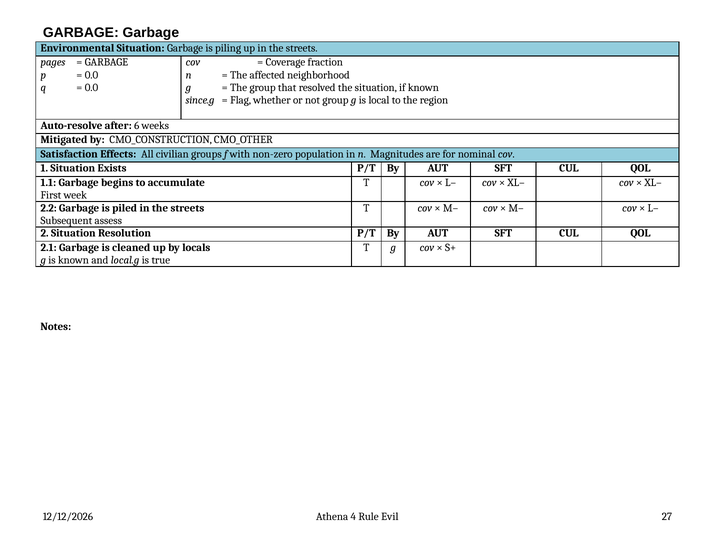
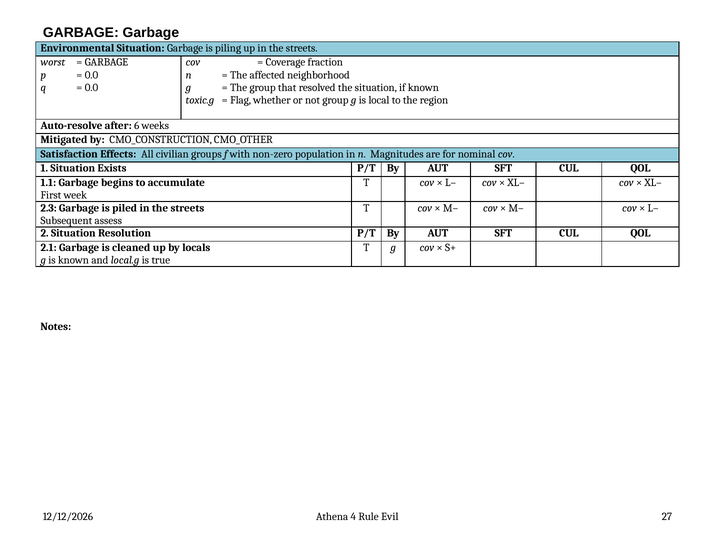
pages: pages -> worst (53, 62)
since.g: since.g -> toxic.g (200, 100)
2.2: 2.2 -> 2.3 (49, 208)
